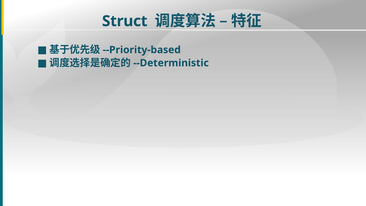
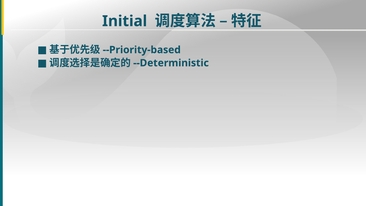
Struct: Struct -> Initial (125, 21)
